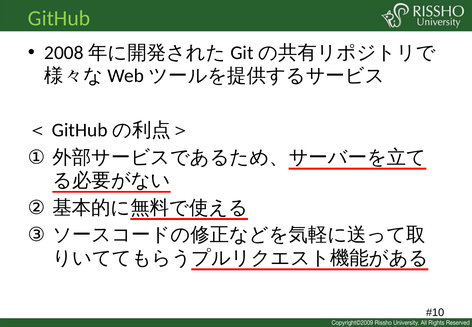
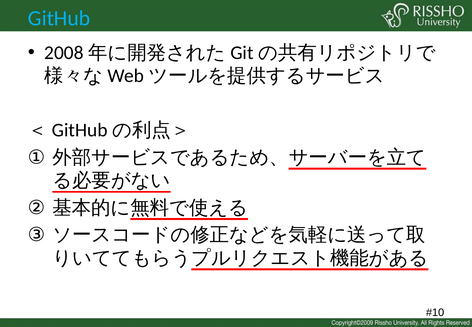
GitHub colour: light green -> light blue (59, 18)
